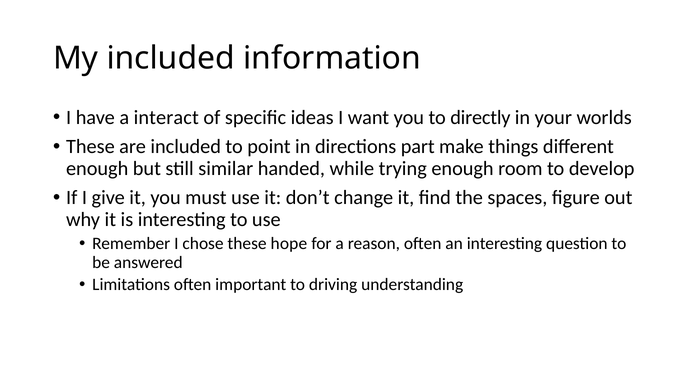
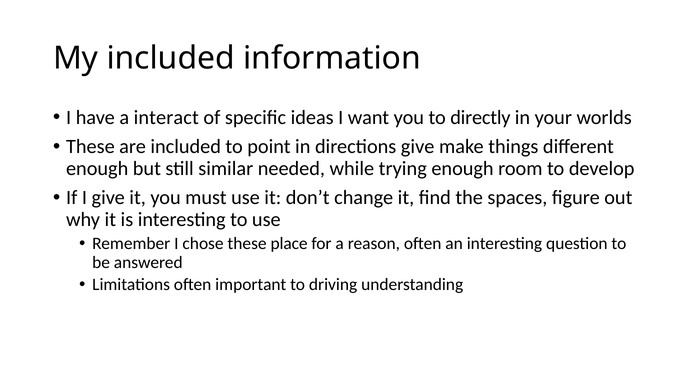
directions part: part -> give (418, 147)
handed: handed -> needed (291, 169)
hope: hope -> place (289, 244)
